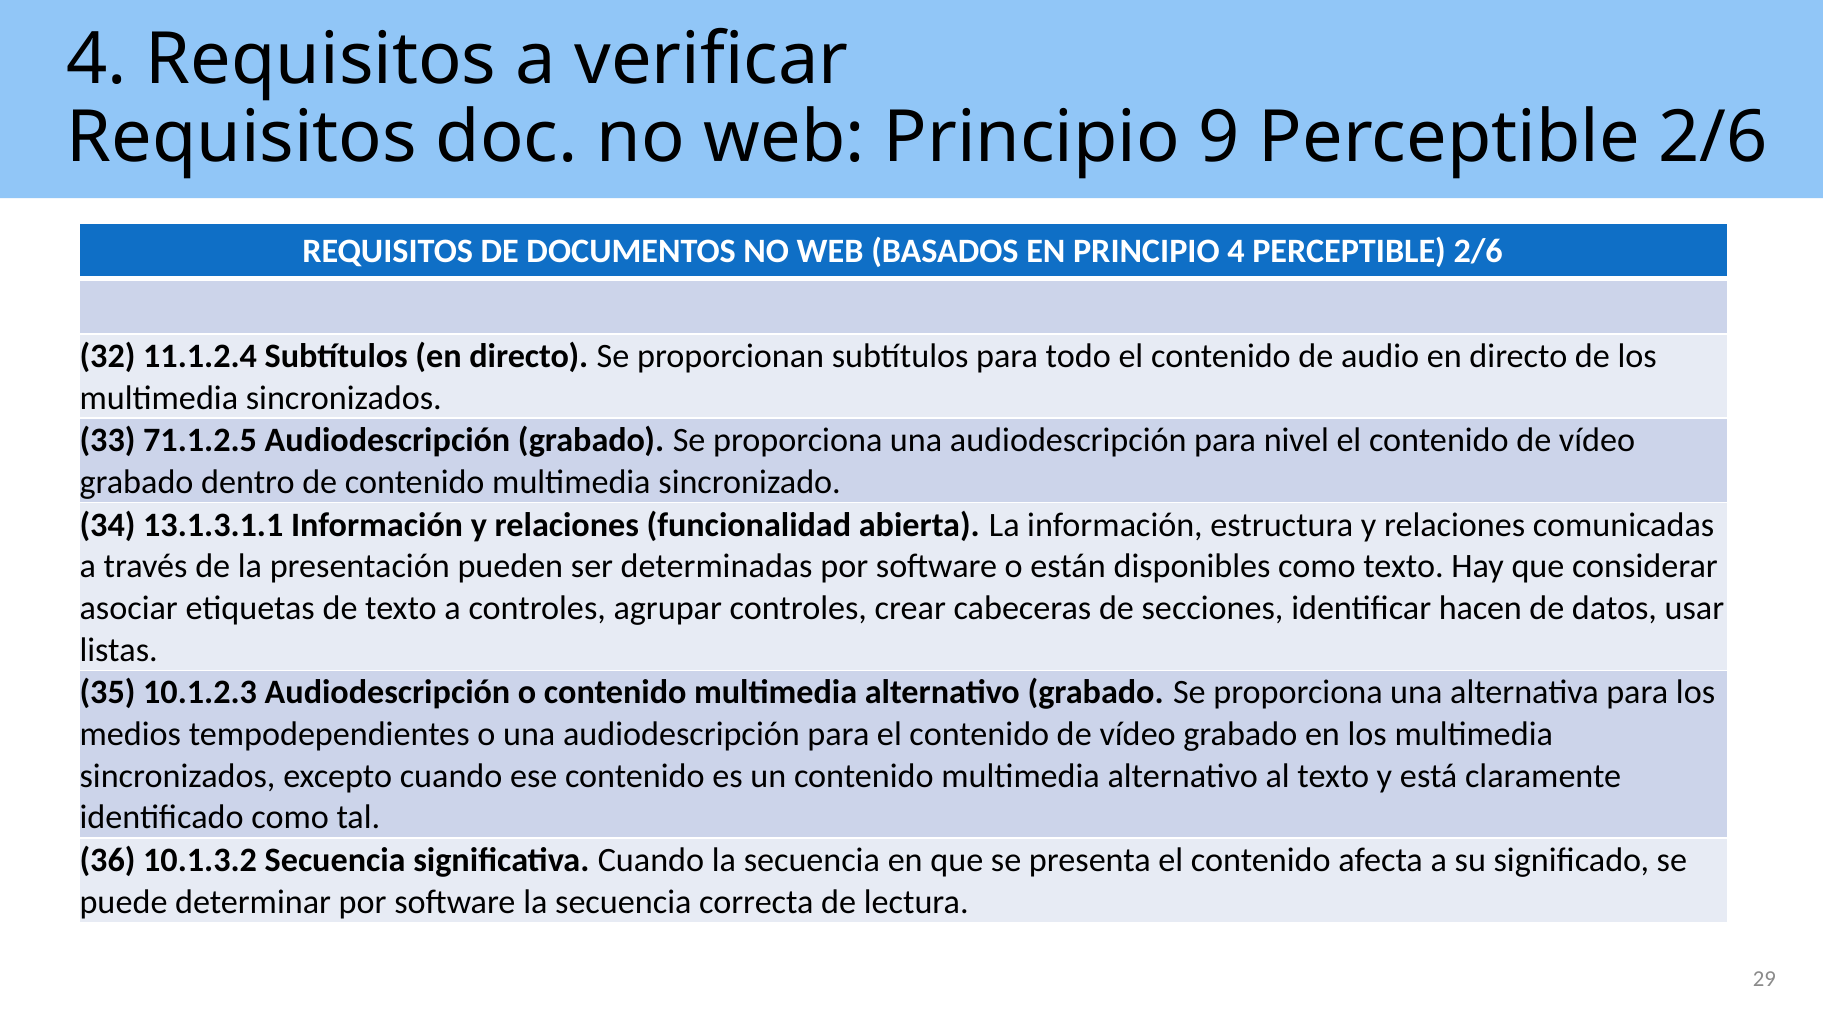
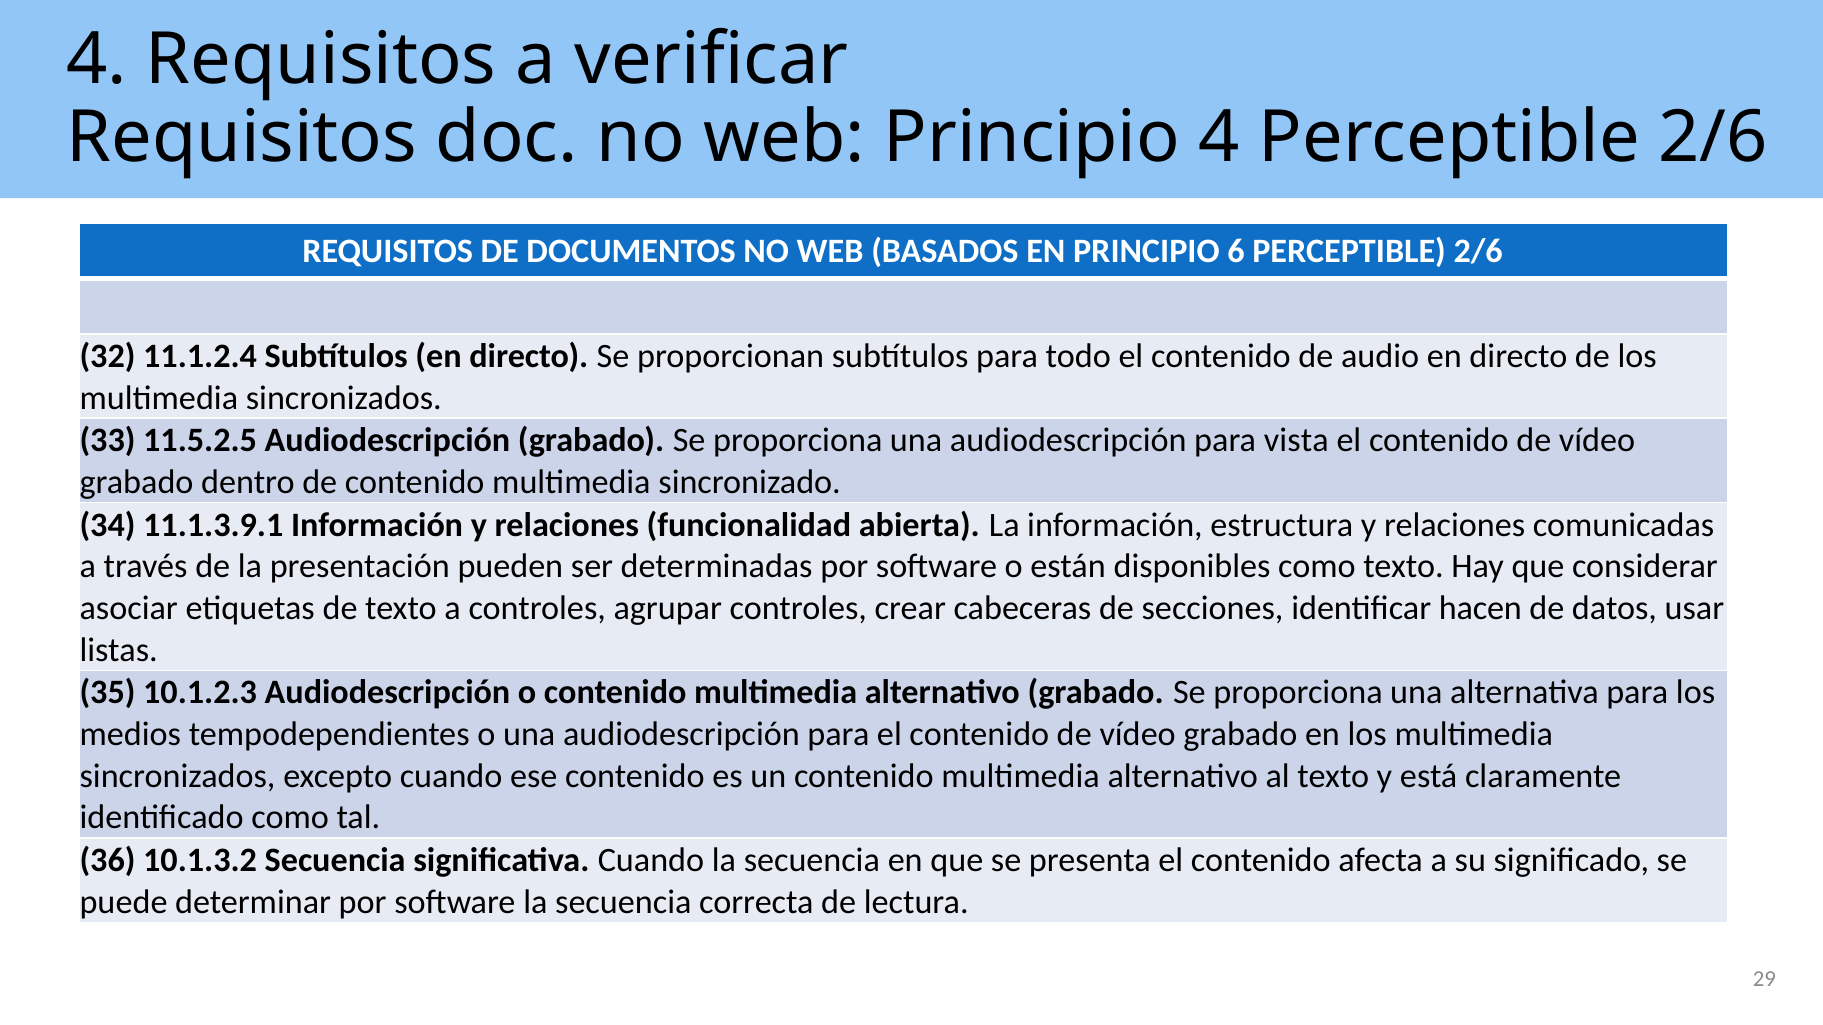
Principio 9: 9 -> 4 (1220, 138)
PRINCIPIO 4: 4 -> 6 (1236, 251)
71.1.2.5: 71.1.2.5 -> 11.5.2.5 (200, 441)
nivel: nivel -> vista (1296, 441)
13.1.3.1.1: 13.1.3.1.1 -> 11.1.3.9.1 (213, 525)
